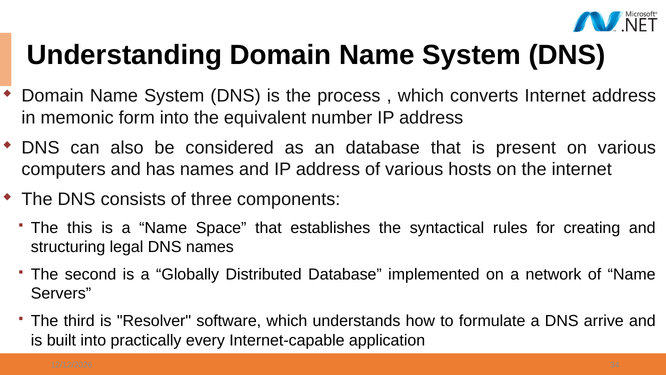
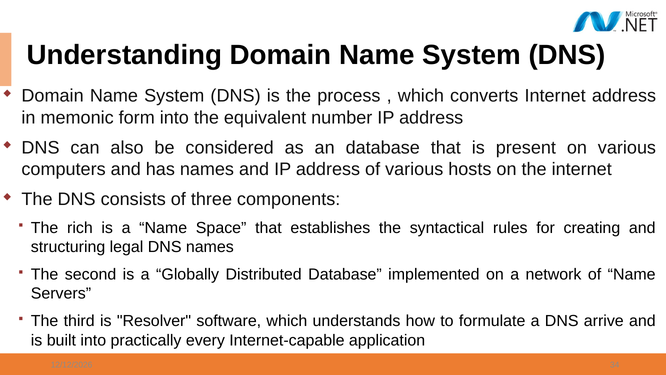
this: this -> rich (80, 228)
